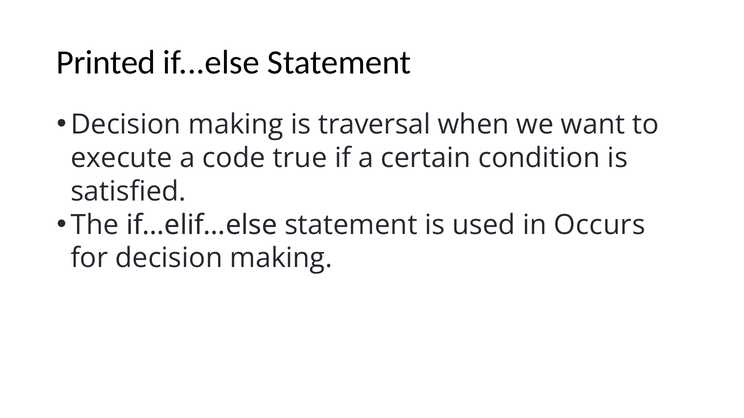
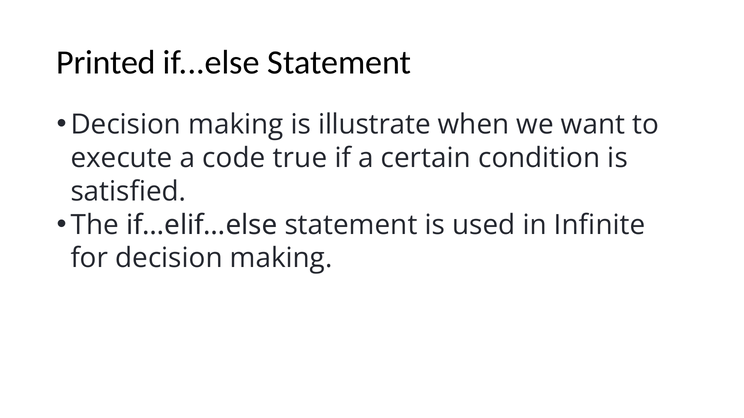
traversal: traversal -> illustrate (374, 125)
Occurs: Occurs -> Infinite (600, 225)
